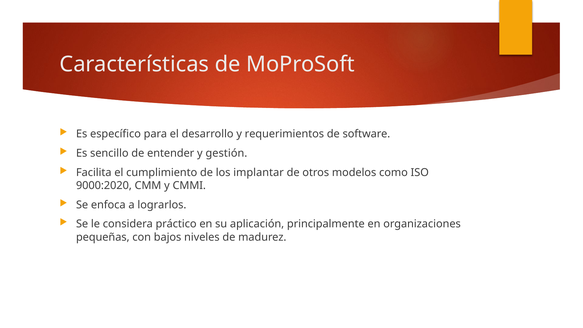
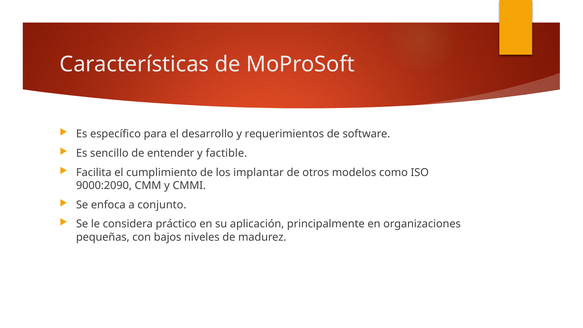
gestión: gestión -> factible (226, 153)
9000:2020: 9000:2020 -> 9000:2090 (104, 186)
lograrlos: lograrlos -> conjunto (162, 205)
